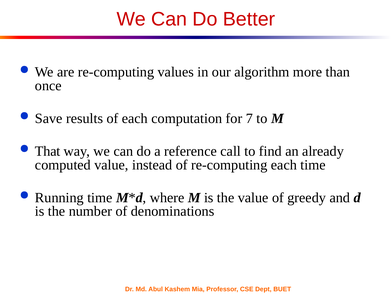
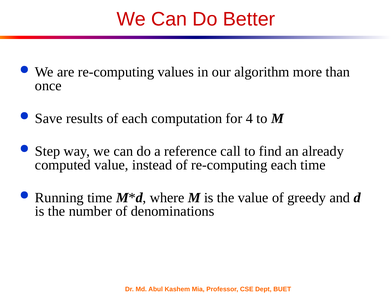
7: 7 -> 4 (249, 118)
That: That -> Step (48, 151)
